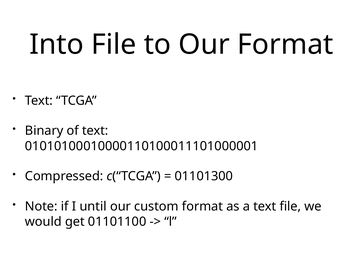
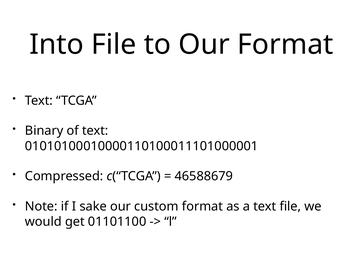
01101300: 01101300 -> 46588679 (204, 176)
until: until -> sake (93, 207)
